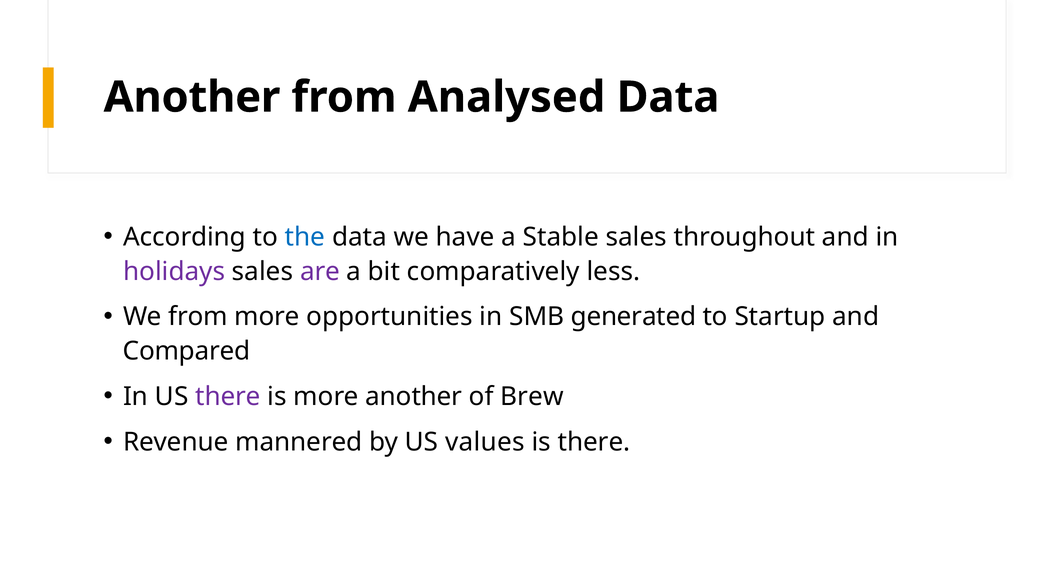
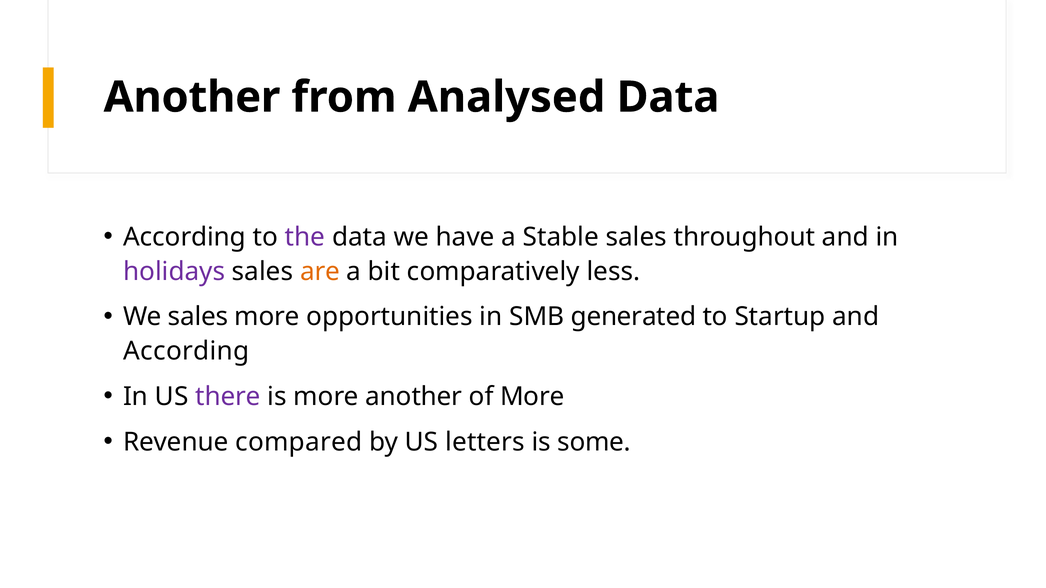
the colour: blue -> purple (305, 237)
are colour: purple -> orange (320, 272)
We from: from -> sales (198, 317)
Compared: Compared -> According (186, 352)
of Brew: Brew -> More (532, 397)
mannered: mannered -> compared (299, 442)
values: values -> letters (485, 442)
is there: there -> some (594, 442)
